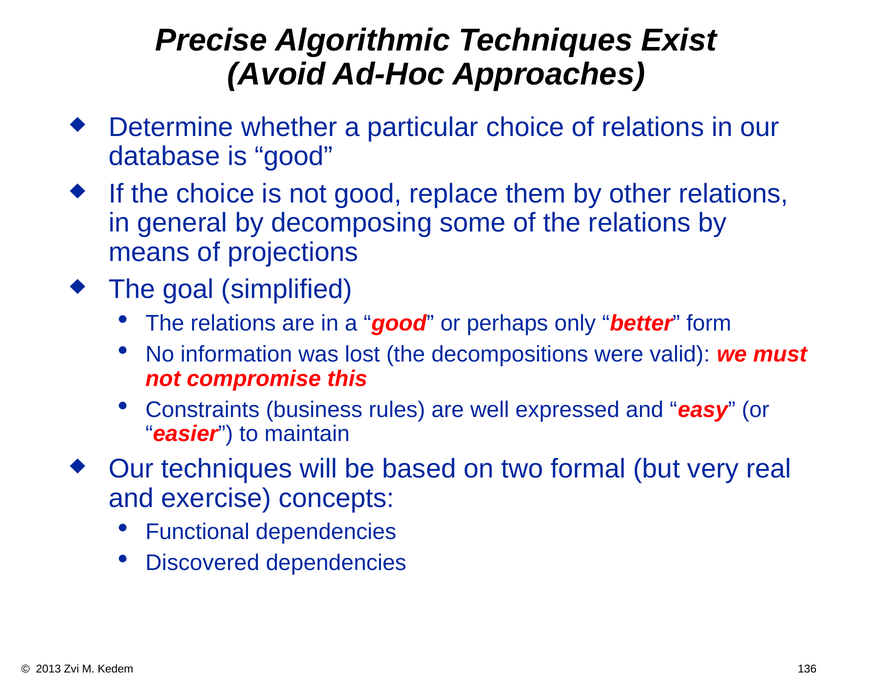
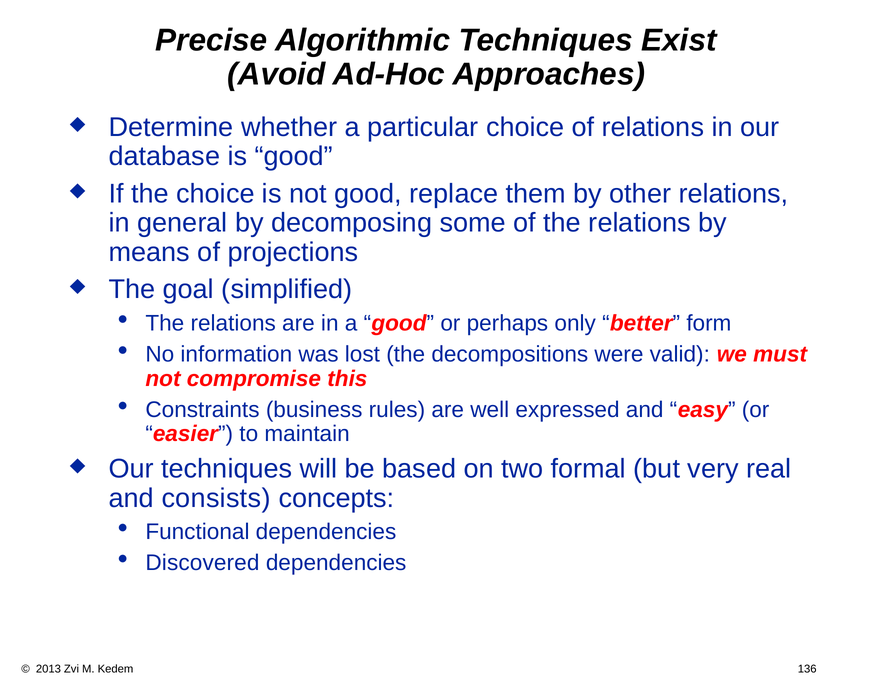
exercise: exercise -> consists (216, 498)
